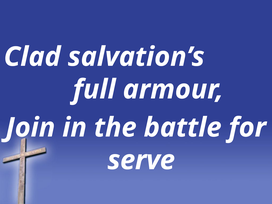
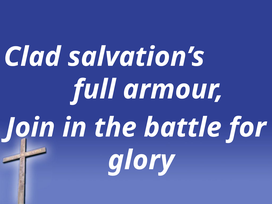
serve: serve -> glory (141, 160)
